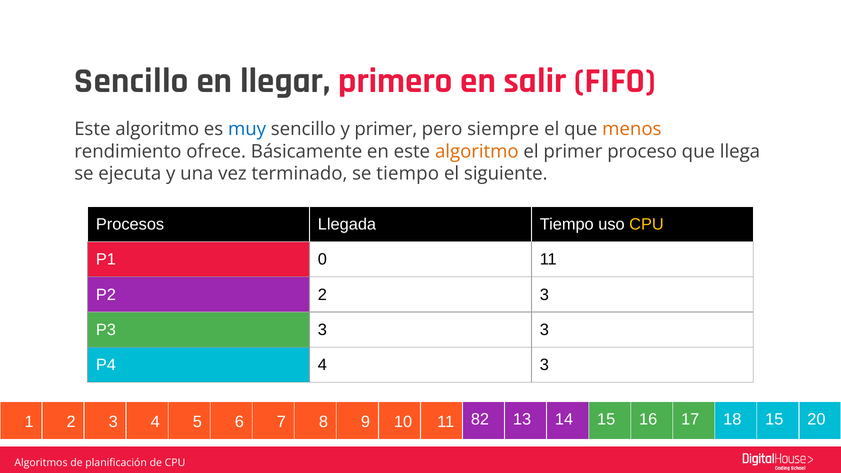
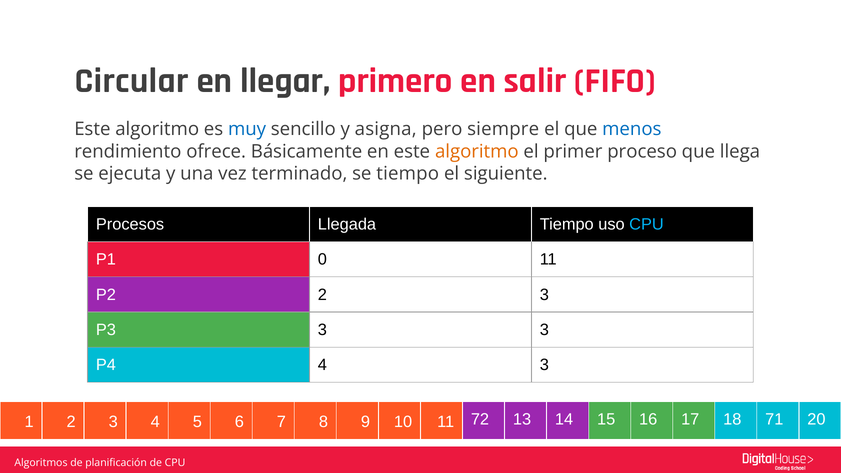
Sencillo: Sencillo -> Circular (132, 81)
y primer: primer -> asigna (386, 129)
menos colour: orange -> blue (632, 129)
CPU colour: yellow -> light blue (646, 224)
82: 82 -> 72 (480, 419)
18 15: 15 -> 71 (774, 419)
